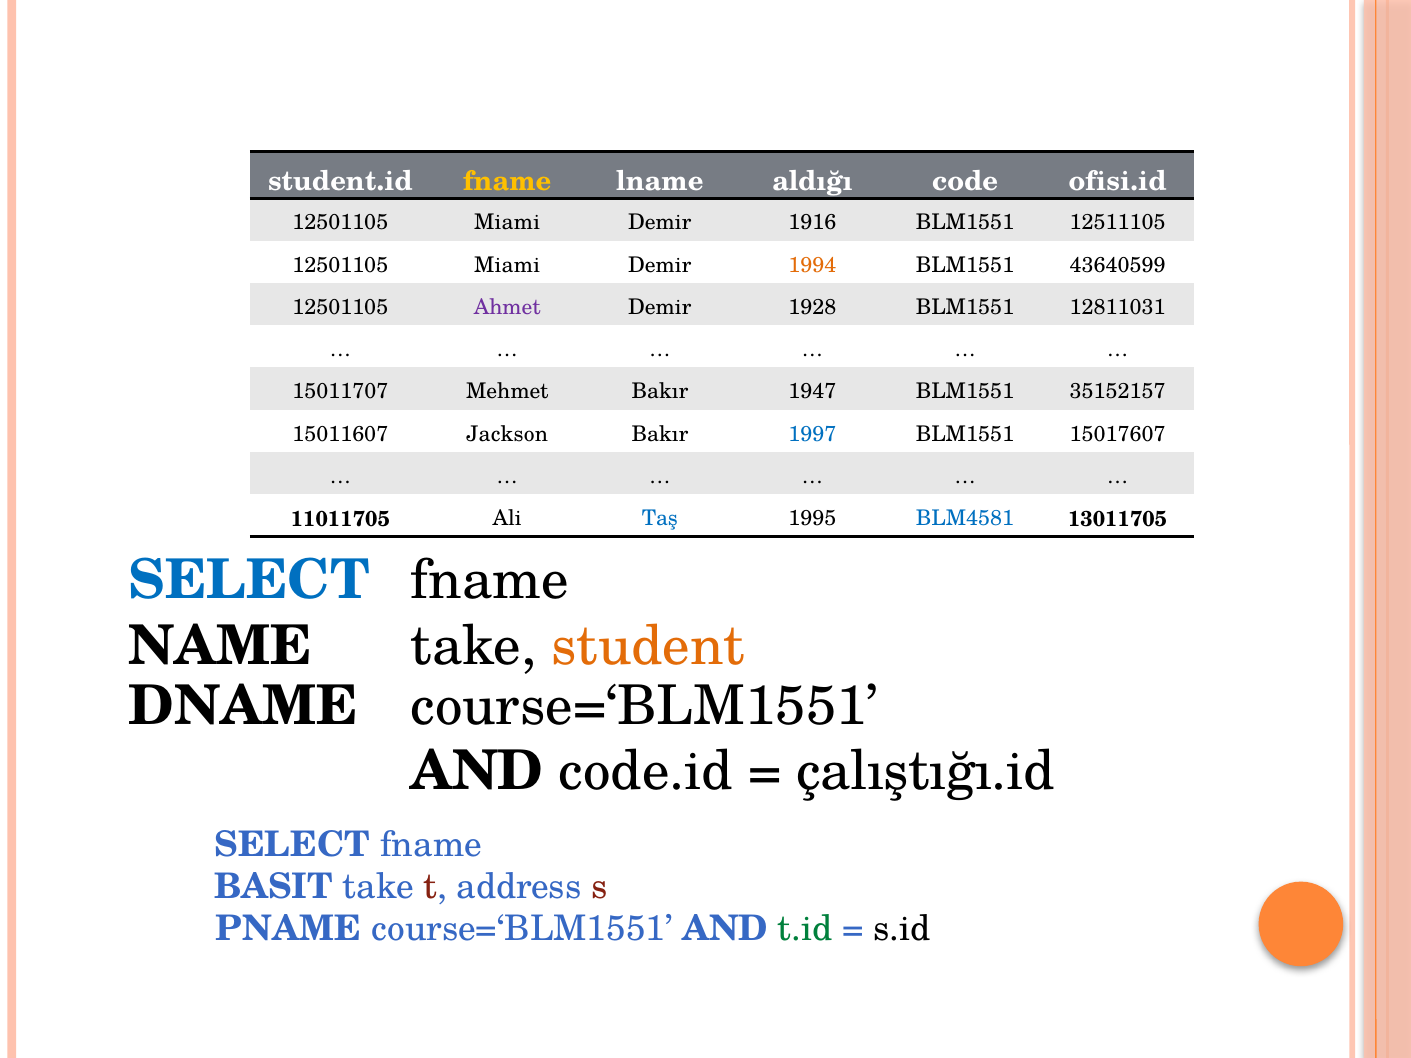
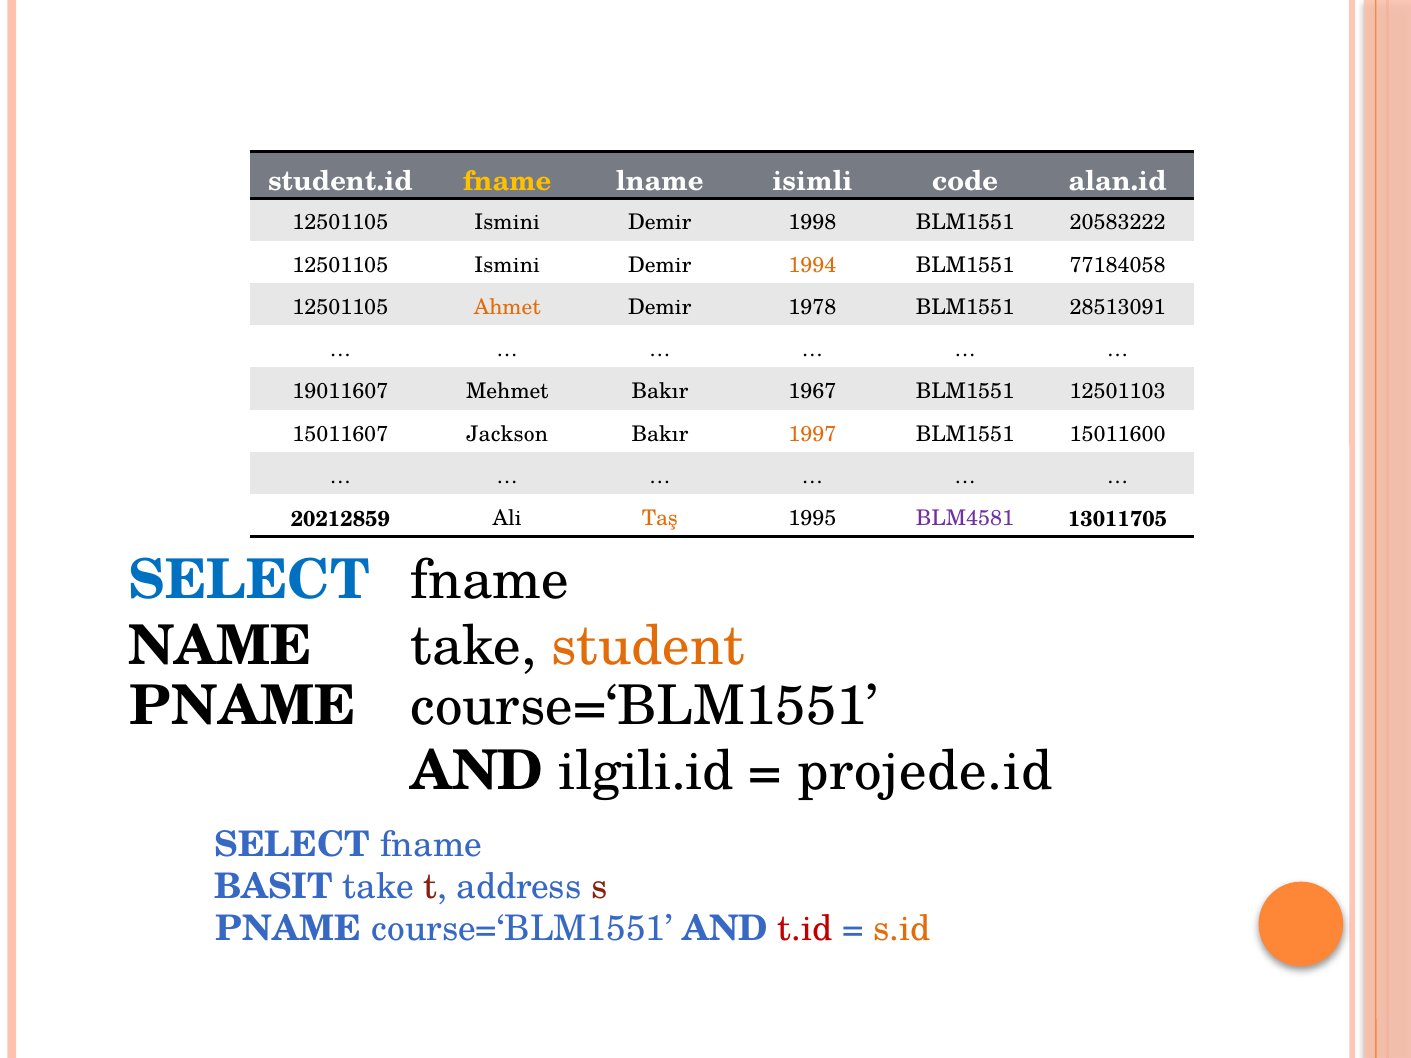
aldığı: aldığı -> isimli (812, 182)
ofisi.id: ofisi.id -> alan.id (1118, 182)
Miami: Miami -> Ismini (507, 223)
1916: 1916 -> 1998 (812, 223)
12511105: 12511105 -> 20583222 (1118, 223)
Miami: Miami -> Ismini (507, 265)
43640599: 43640599 -> 77184058 (1118, 265)
Ahmet colour: purple -> orange (507, 307)
1928: 1928 -> 1978 (812, 307)
12811031: 12811031 -> 28513091 (1118, 307)
15011707: 15011707 -> 19011607 (340, 392)
1947: 1947 -> 1967 (812, 392)
35152157: 35152157 -> 12501103 (1118, 392)
1997 colour: blue -> orange (812, 434)
15017607: 15017607 -> 15011600 (1118, 434)
11011705: 11011705 -> 20212859 (340, 520)
Taş colour: blue -> orange (660, 519)
BLM4581 colour: blue -> purple (965, 519)
DNAME: DNAME -> PNAME (243, 706)
code.id: code.id -> ilgili.id (646, 772)
çalıştığı.id: çalıştığı.id -> projede.id (925, 772)
t.id colour: green -> red (805, 929)
s.id colour: black -> orange (902, 929)
